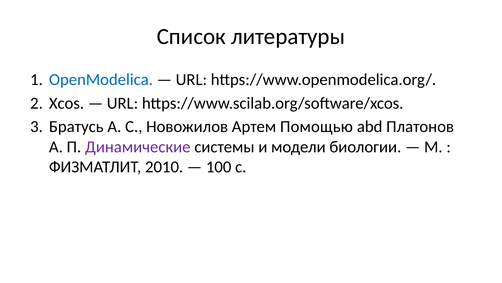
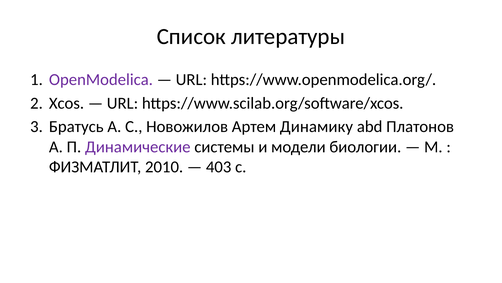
OpenModelica colour: blue -> purple (101, 80)
Помощью: Помощью -> Динамику (316, 126)
100: 100 -> 403 (219, 167)
